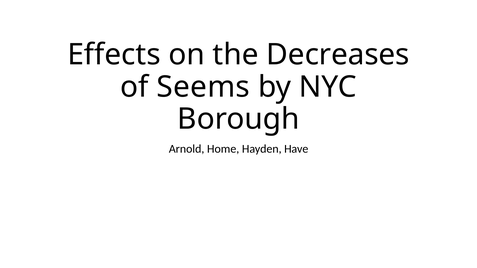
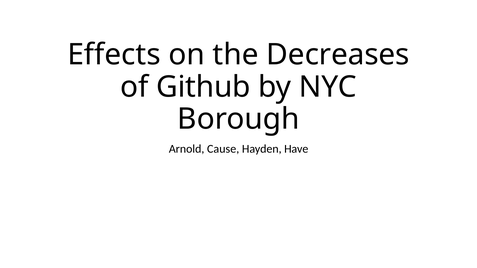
Seems: Seems -> Github (203, 87)
Home: Home -> Cause (223, 149)
